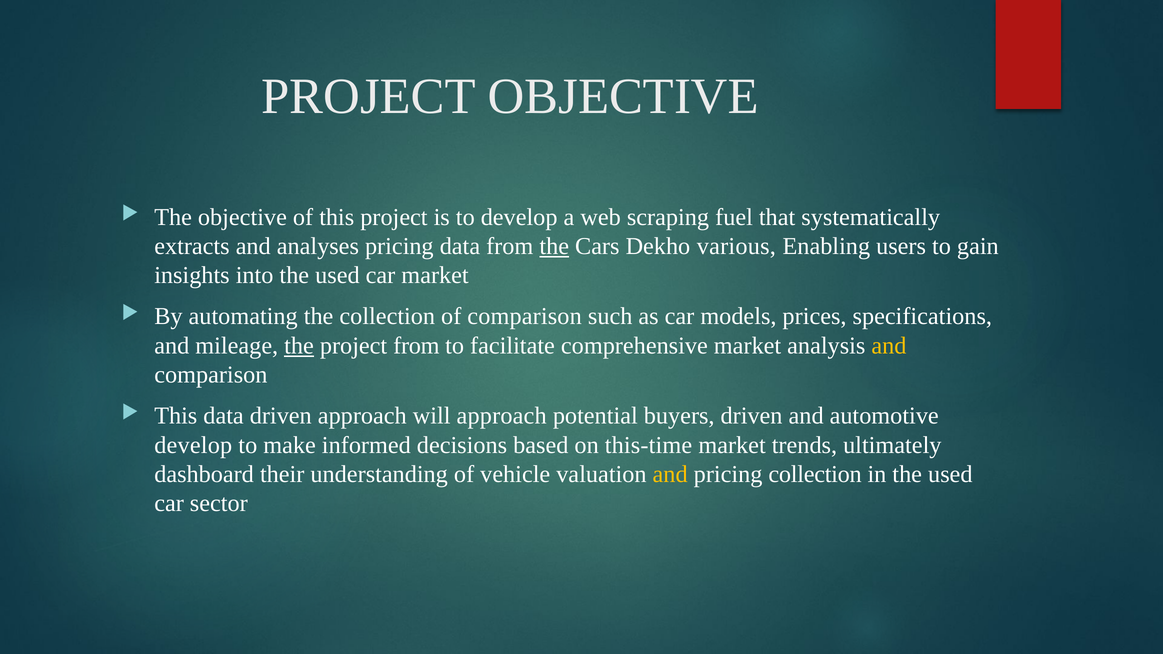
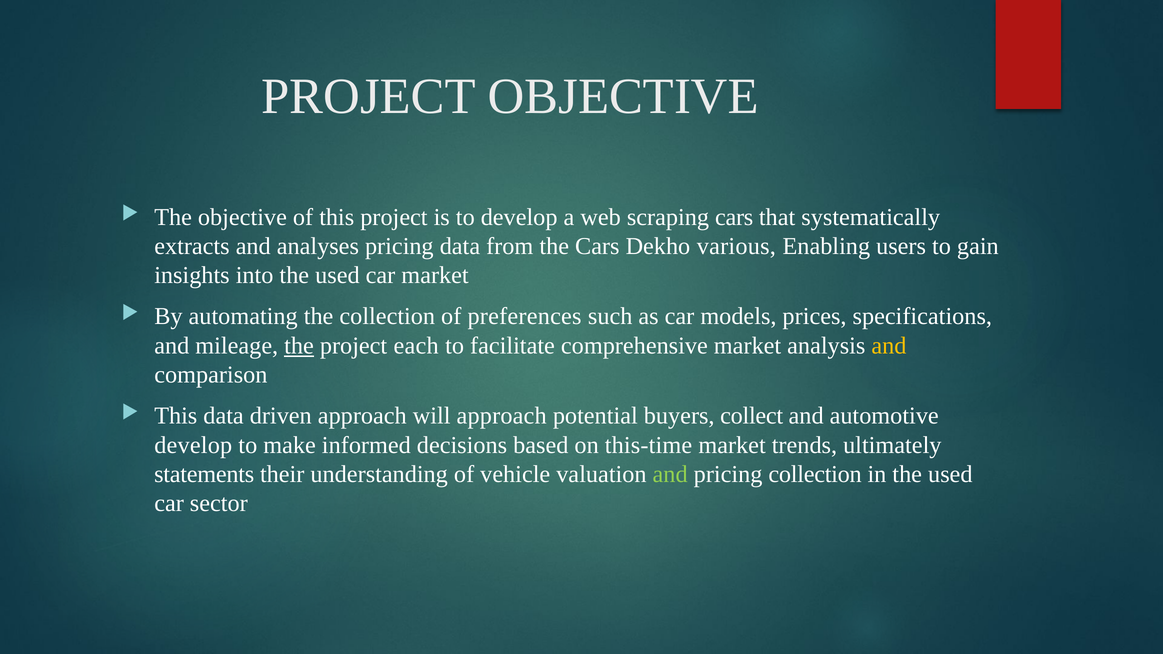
scraping fuel: fuel -> cars (734, 217)
the underline: present -> none (554, 246)
of comparison: comparison -> preferences (525, 317)
project from: from -> each (416, 346)
buyers driven: driven -> collect (752, 416)
dashboard: dashboard -> statements (204, 474)
and colour: yellow -> light green (670, 474)
